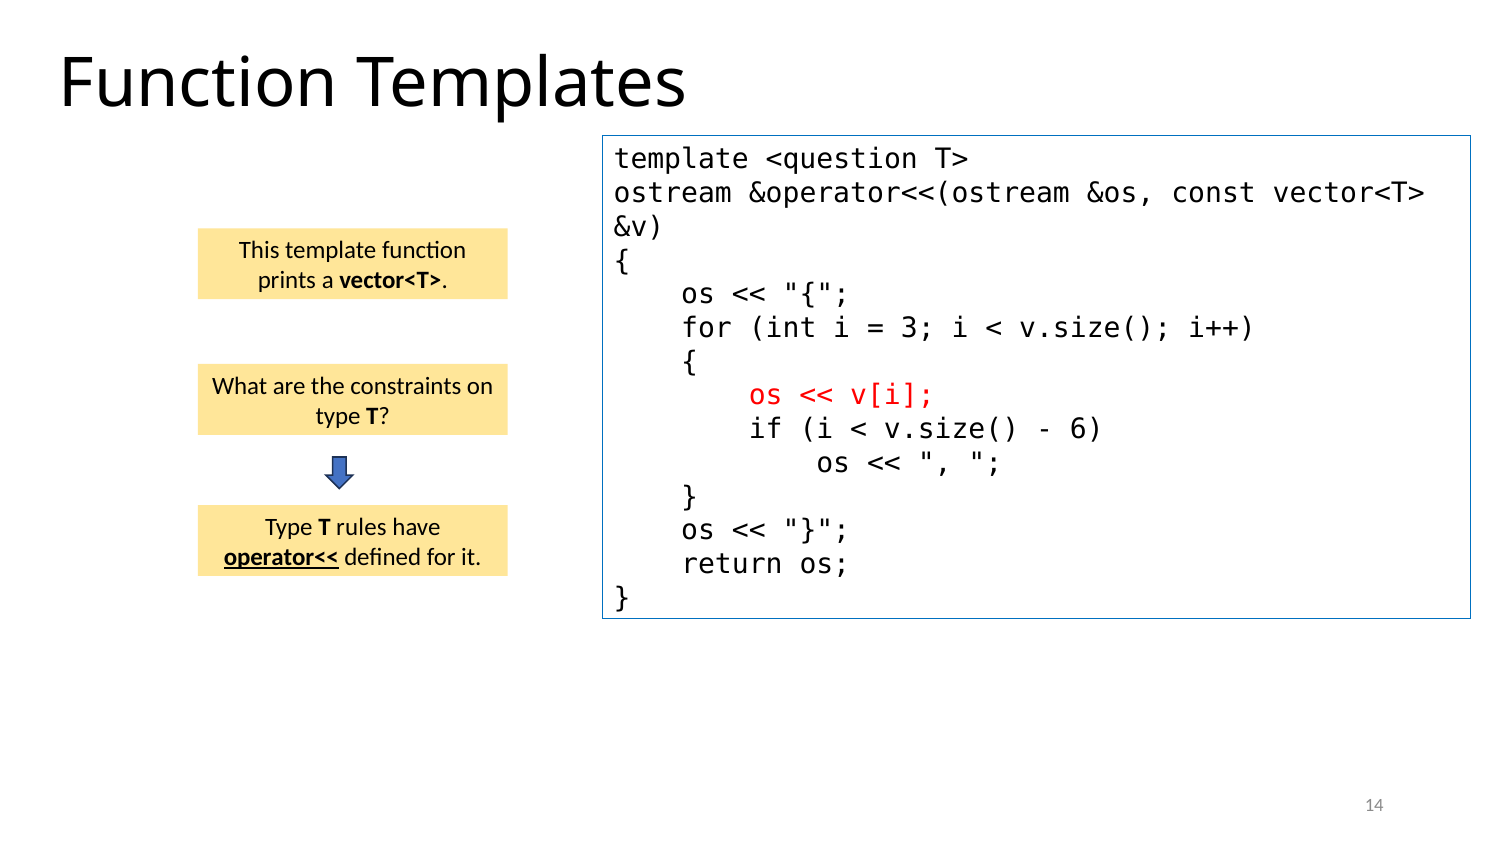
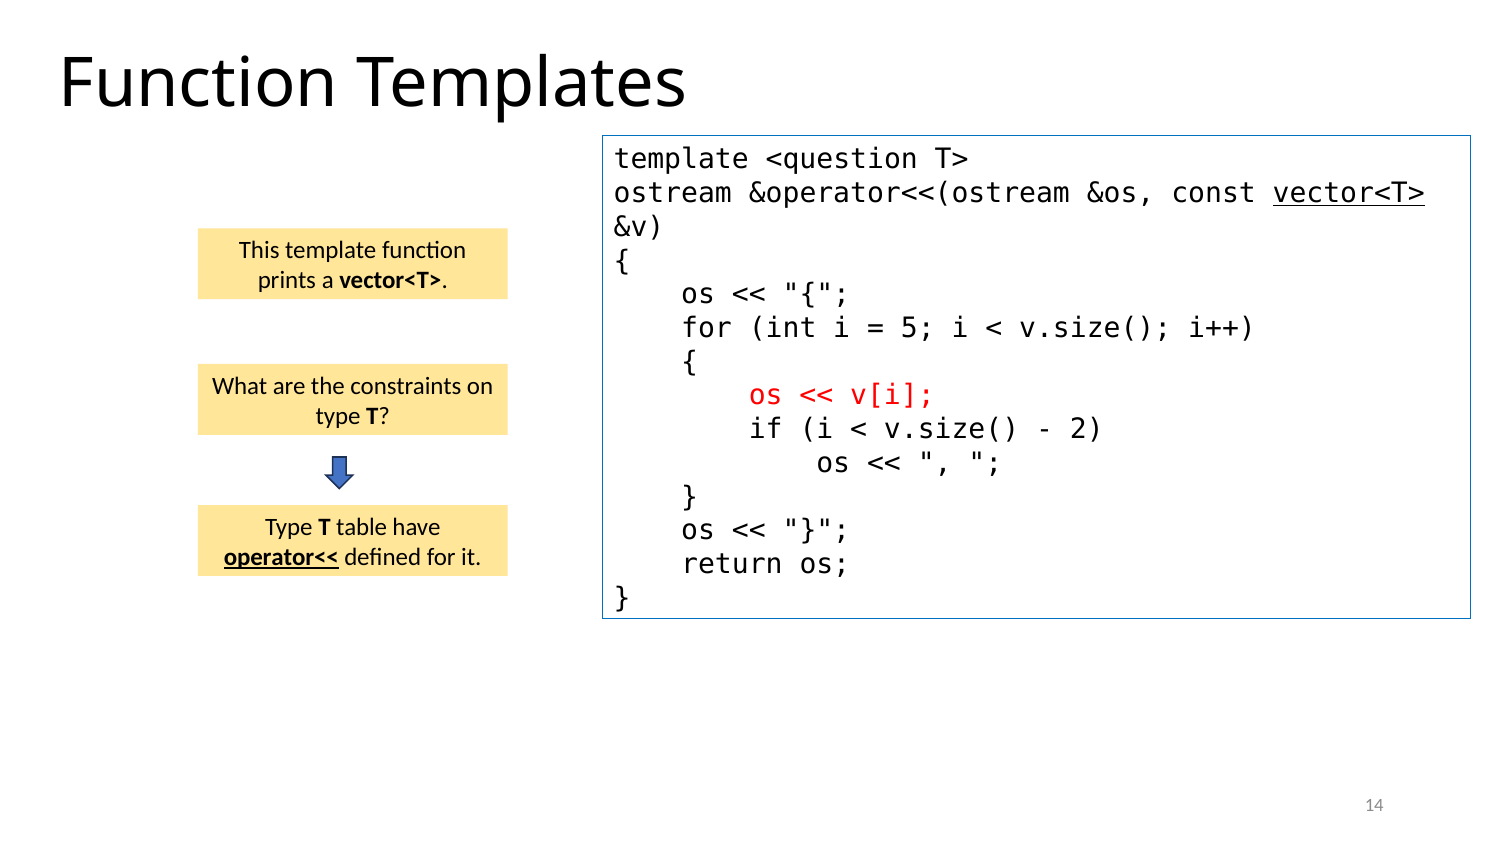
vector<T> underline: none -> present (1349, 193)
3: 3 -> 5 (918, 328)
6: 6 -> 2 (1087, 429)
rules: rules -> table (362, 527)
